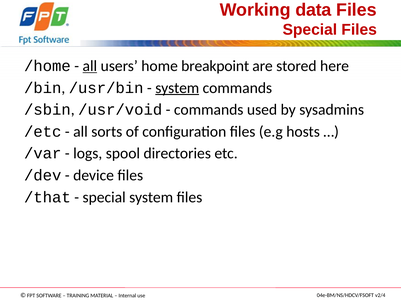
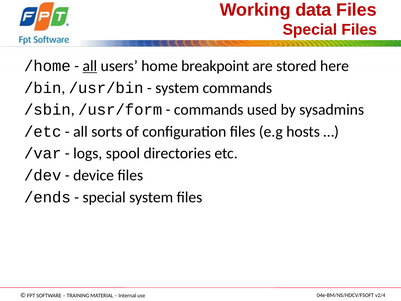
system underline: present -> none (177, 88)
/usr/void: /usr/void -> /usr/form (120, 110)
/that: /that -> /ends (47, 197)
